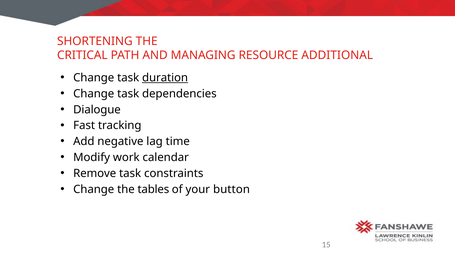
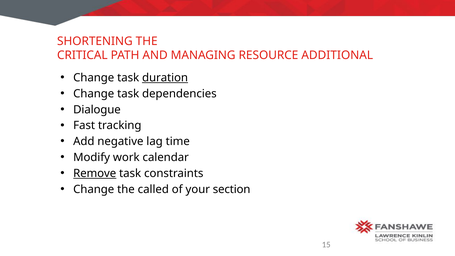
Remove underline: none -> present (95, 173)
tables: tables -> called (153, 189)
button: button -> section (232, 189)
